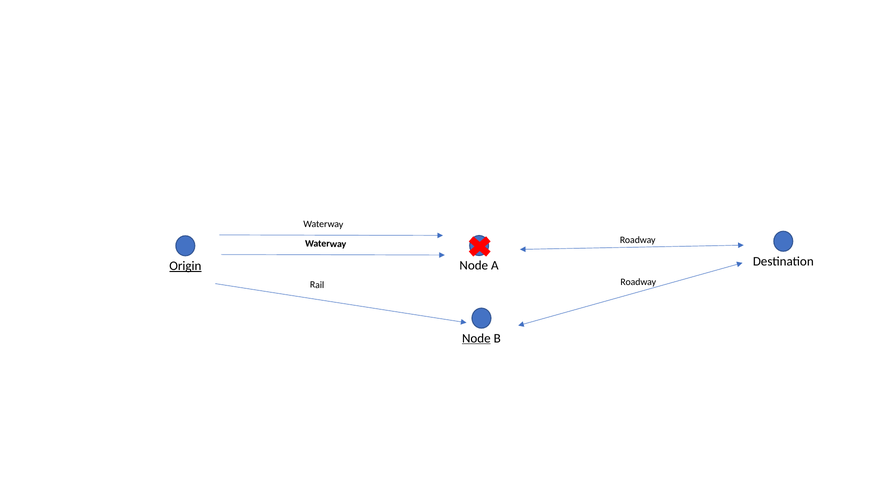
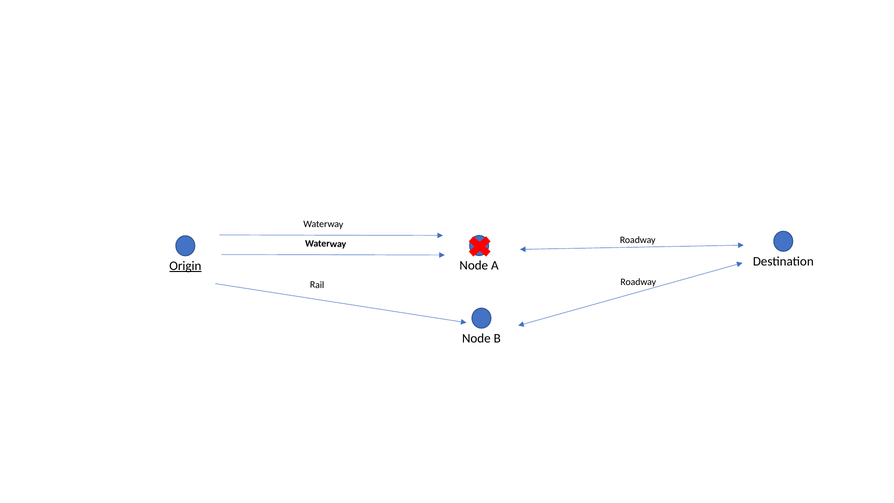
Node underline: present -> none (476, 338)
